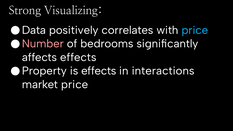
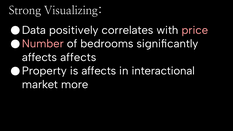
price colour: light blue -> pink (195, 30)
affects effects: effects -> affects (78, 57)
is effects: effects -> affects (99, 71)
interactions: interactions -> interactional (163, 71)
market price: price -> more (75, 85)
